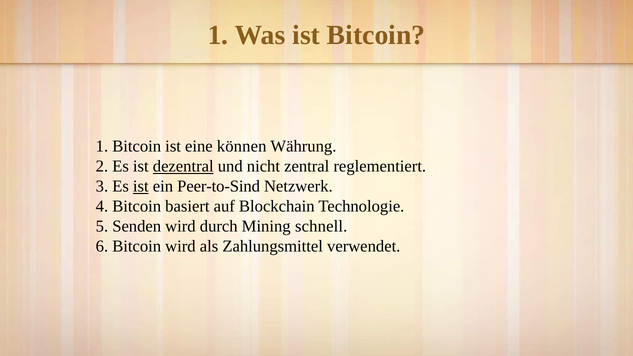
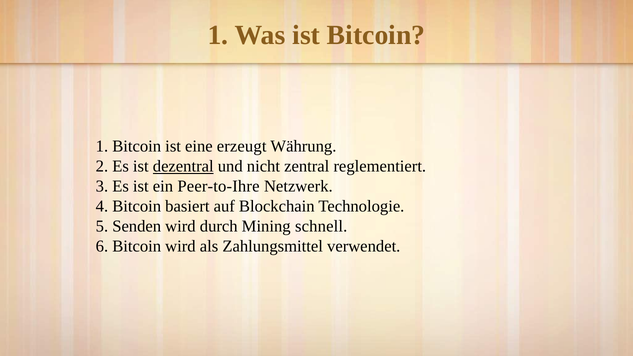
können: können -> erzeugt (242, 146)
ist underline: present -> none (141, 186)
Peer-to-Sind: Peer-to-Sind -> Peer-to-Ihre (218, 186)
